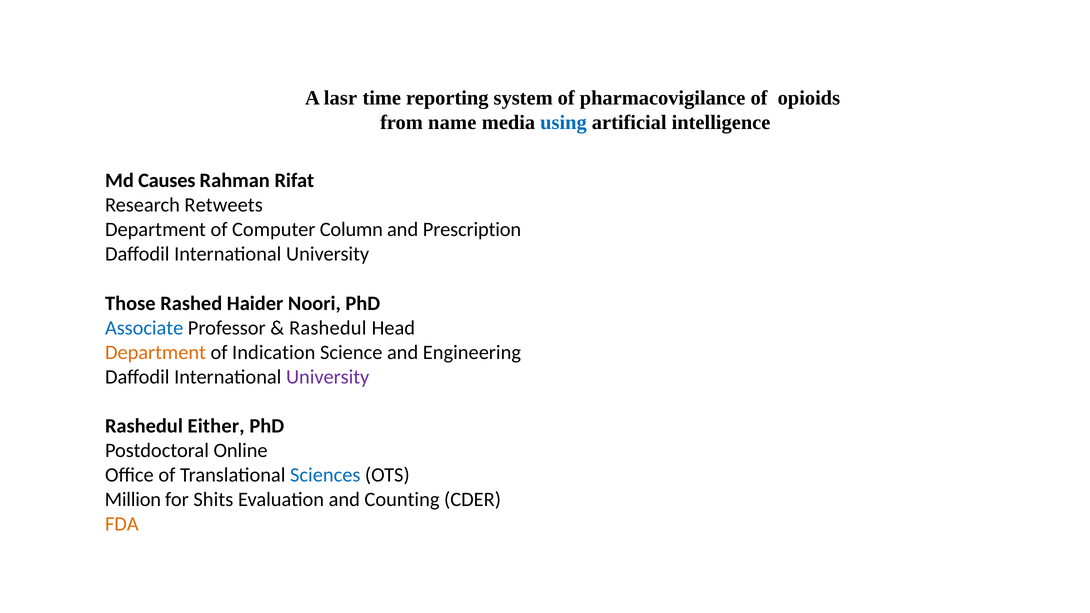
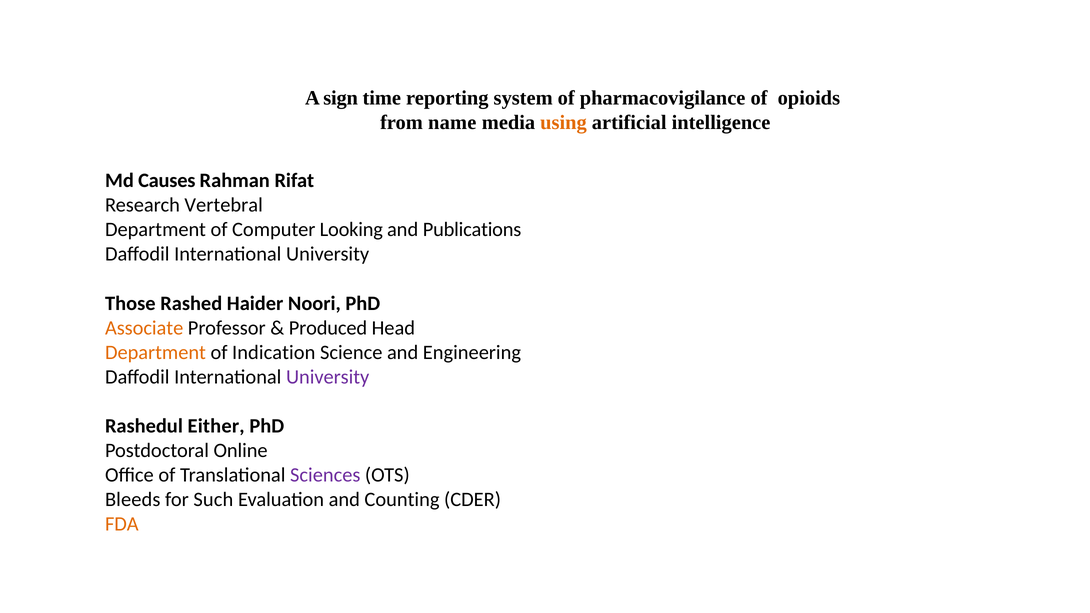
lasr: lasr -> sign (341, 98)
using colour: blue -> orange (564, 123)
Retweets: Retweets -> Vertebral (224, 205)
Column: Column -> Looking (351, 230)
Prescription: Prescription -> Publications (472, 230)
Associate colour: blue -> orange (144, 328)
Rashedul: Rashedul -> Produced (328, 328)
Sciences colour: blue -> purple (325, 475)
Million: Million -> Bleeds (133, 500)
Shits: Shits -> Such (213, 500)
